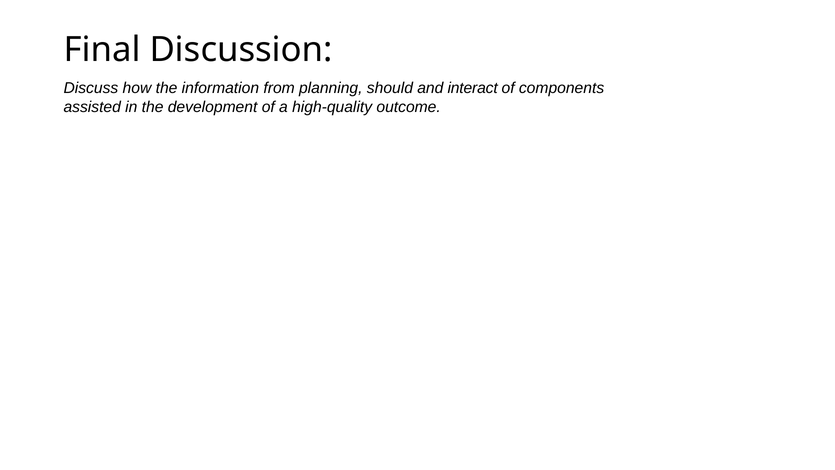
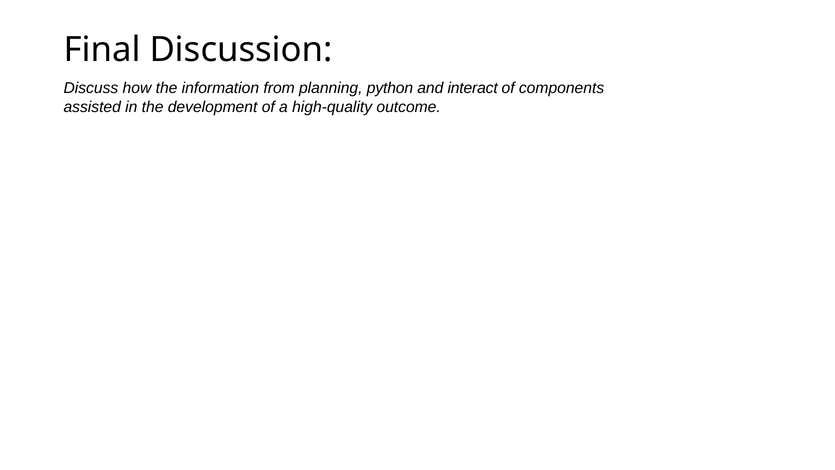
should: should -> python (390, 88)
